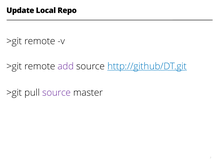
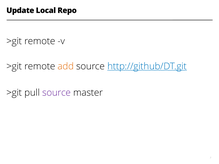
add colour: purple -> orange (66, 66)
